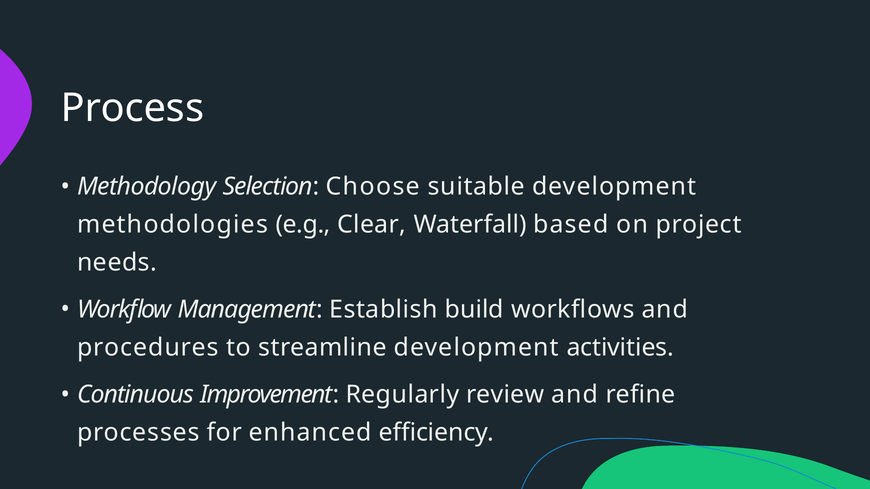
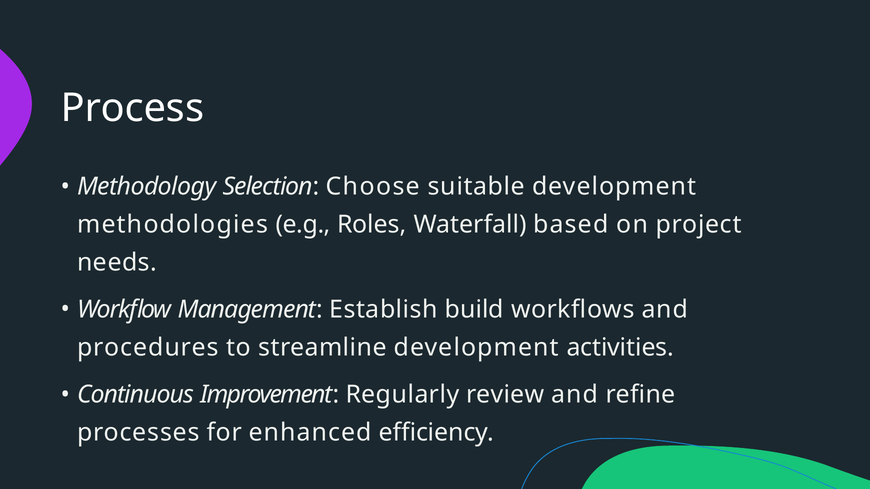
Clear: Clear -> Roles (372, 225)
